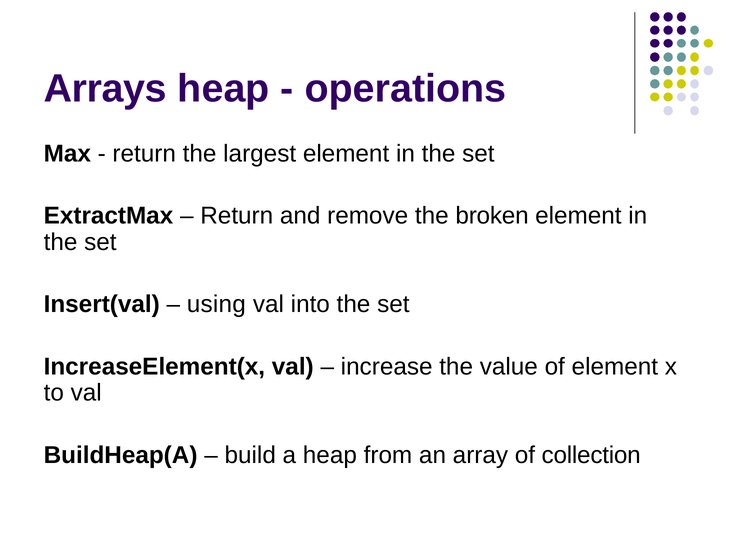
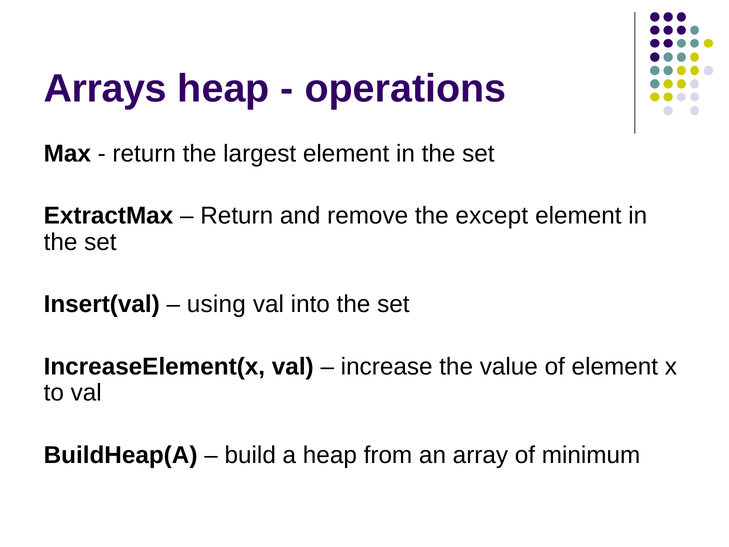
broken: broken -> except (492, 216)
collection: collection -> minimum (591, 455)
